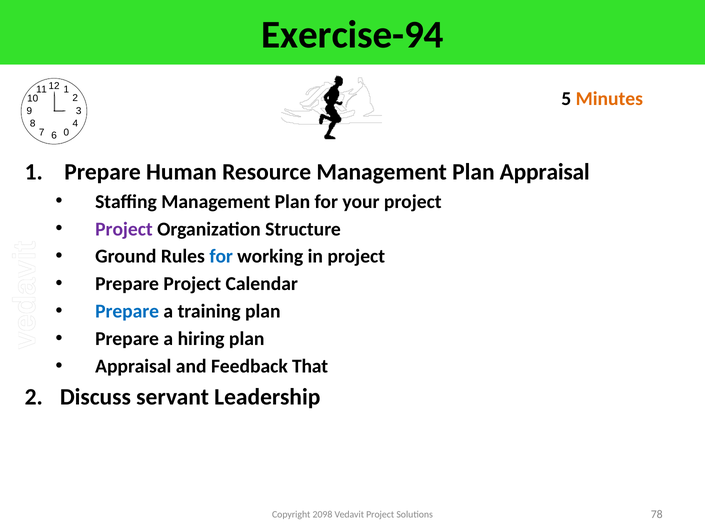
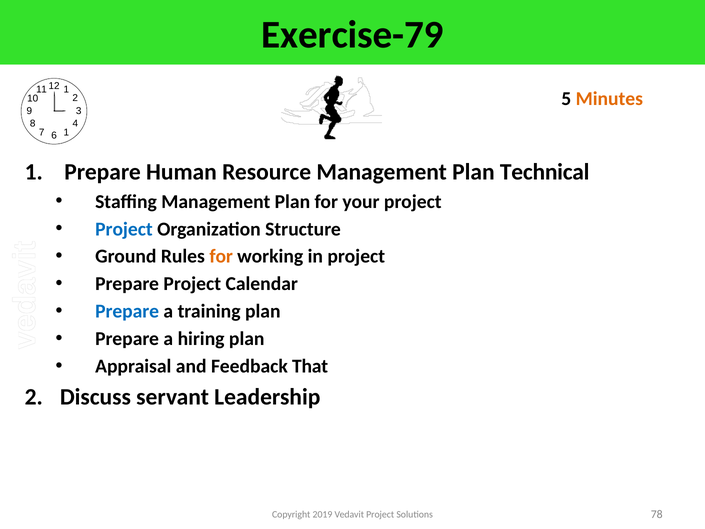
Exercise-94: Exercise-94 -> Exercise-79 (353, 35)
0: 0 -> 1 (66, 132)
Plan Appraisal: Appraisal -> Technical (545, 172)
Project colour: purple -> blue (124, 229)
for colour: blue -> orange (221, 256)
2098: 2098 -> 2019 (322, 514)
